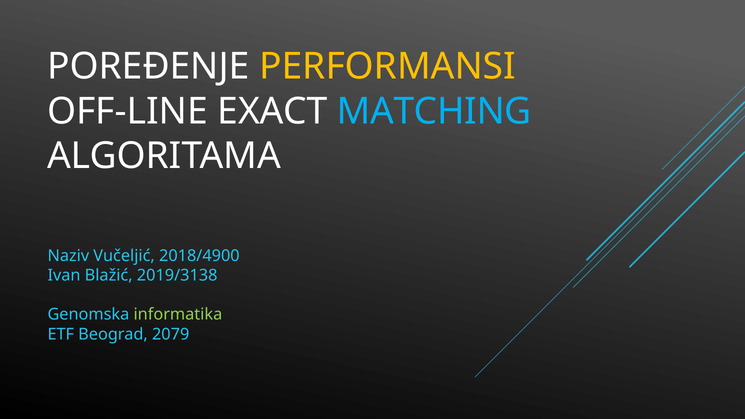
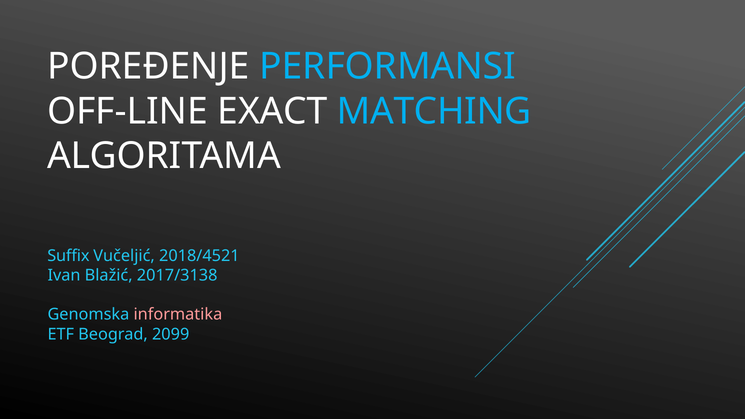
PERFORMANSI colour: yellow -> light blue (388, 67)
Naziv: Naziv -> Suffix (68, 256)
2018/4900: 2018/4900 -> 2018/4521 (199, 256)
2019/3138: 2019/3138 -> 2017/3138 (177, 276)
informatika colour: light green -> pink (178, 315)
2079: 2079 -> 2099 (171, 334)
